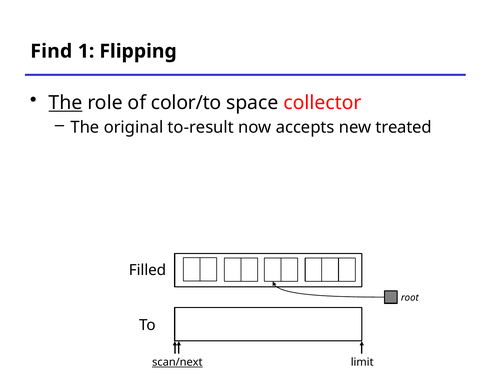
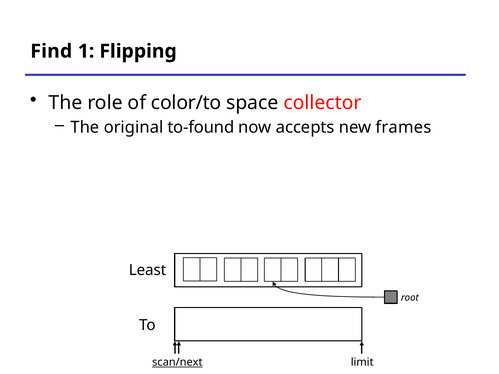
The underline: present -> none (66, 103)
to-result: to-result -> to-found (201, 128)
treated: treated -> frames (403, 128)
Filled: Filled -> Least (147, 270)
